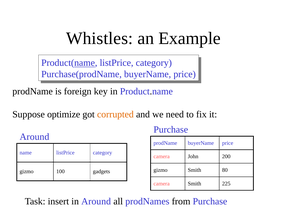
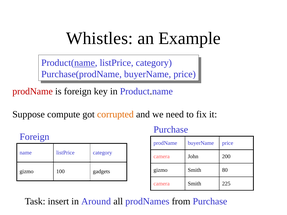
prodName colour: black -> red (33, 92)
optimize: optimize -> compute (64, 114)
Around: Around -> Foreign (34, 137)
